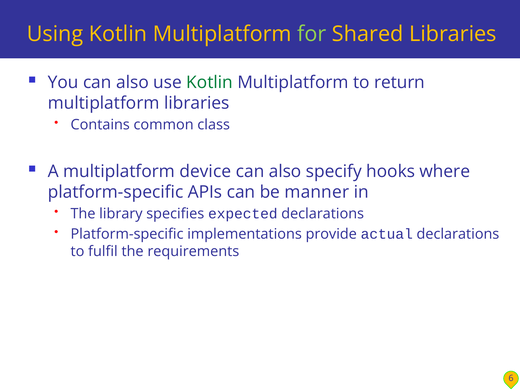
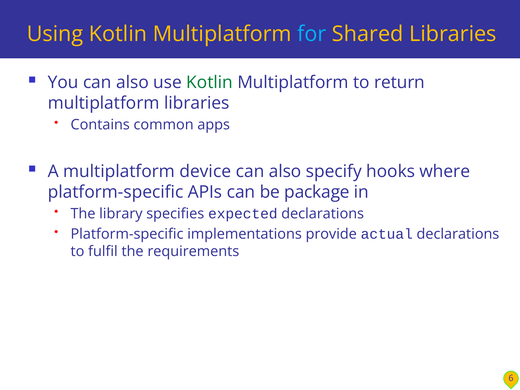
for colour: light green -> light blue (312, 34)
class: class -> apps (214, 125)
manner: manner -> package (317, 192)
